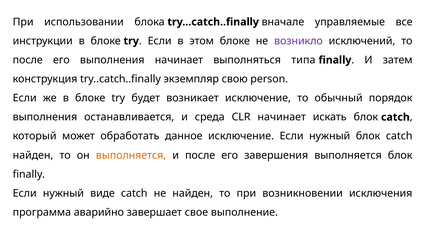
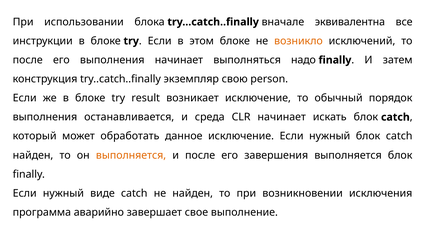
управляемые: управляемые -> эквивалентна (350, 22)
возникло colour: purple -> orange (298, 41)
типа: типа -> надо (303, 60)
будет: будет -> result (146, 98)
